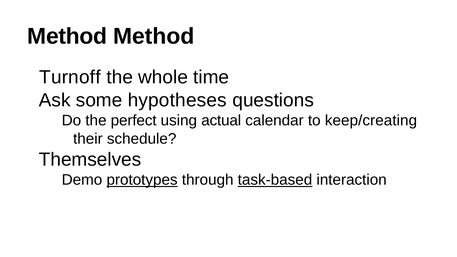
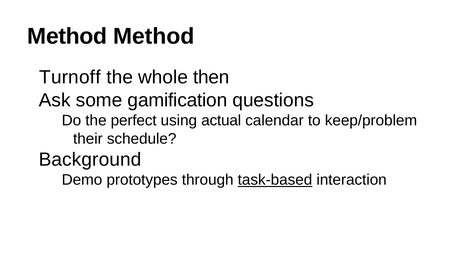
time: time -> then (211, 77)
hypotheses: hypotheses -> gamification (177, 100)
keep/creating: keep/creating -> keep/problem (371, 120)
Themselves: Themselves -> Background (90, 160)
prototypes underline: present -> none (142, 180)
